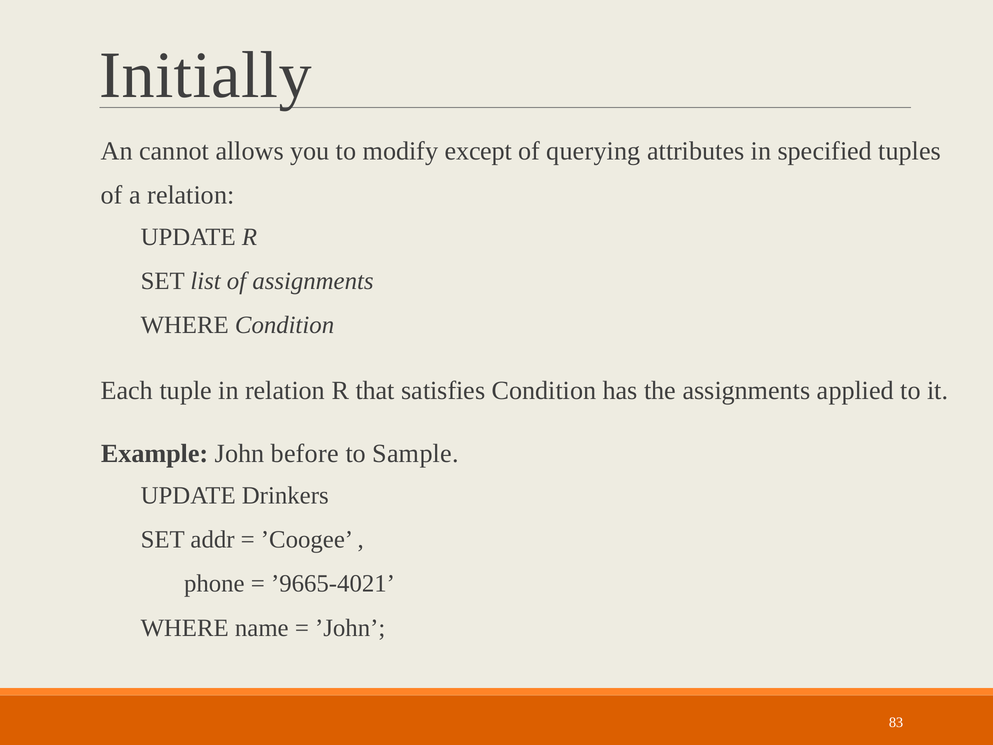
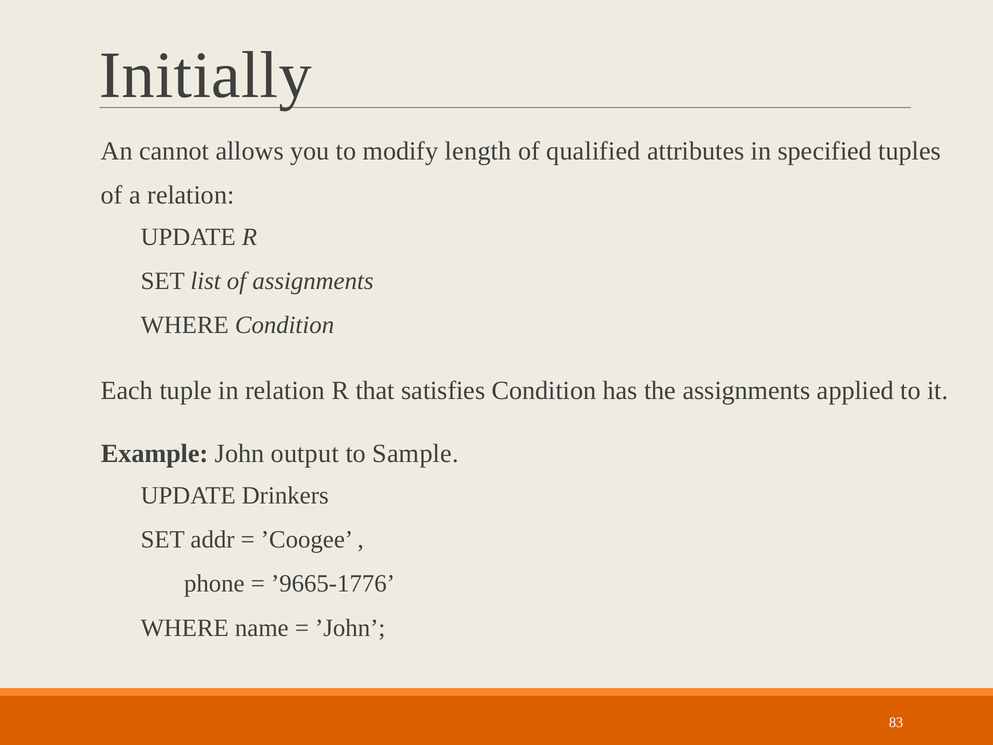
except: except -> length (478, 151)
querying: querying -> qualified (593, 151)
before: before -> output (305, 454)
’9665-4021: ’9665-4021 -> ’9665-1776 (333, 584)
